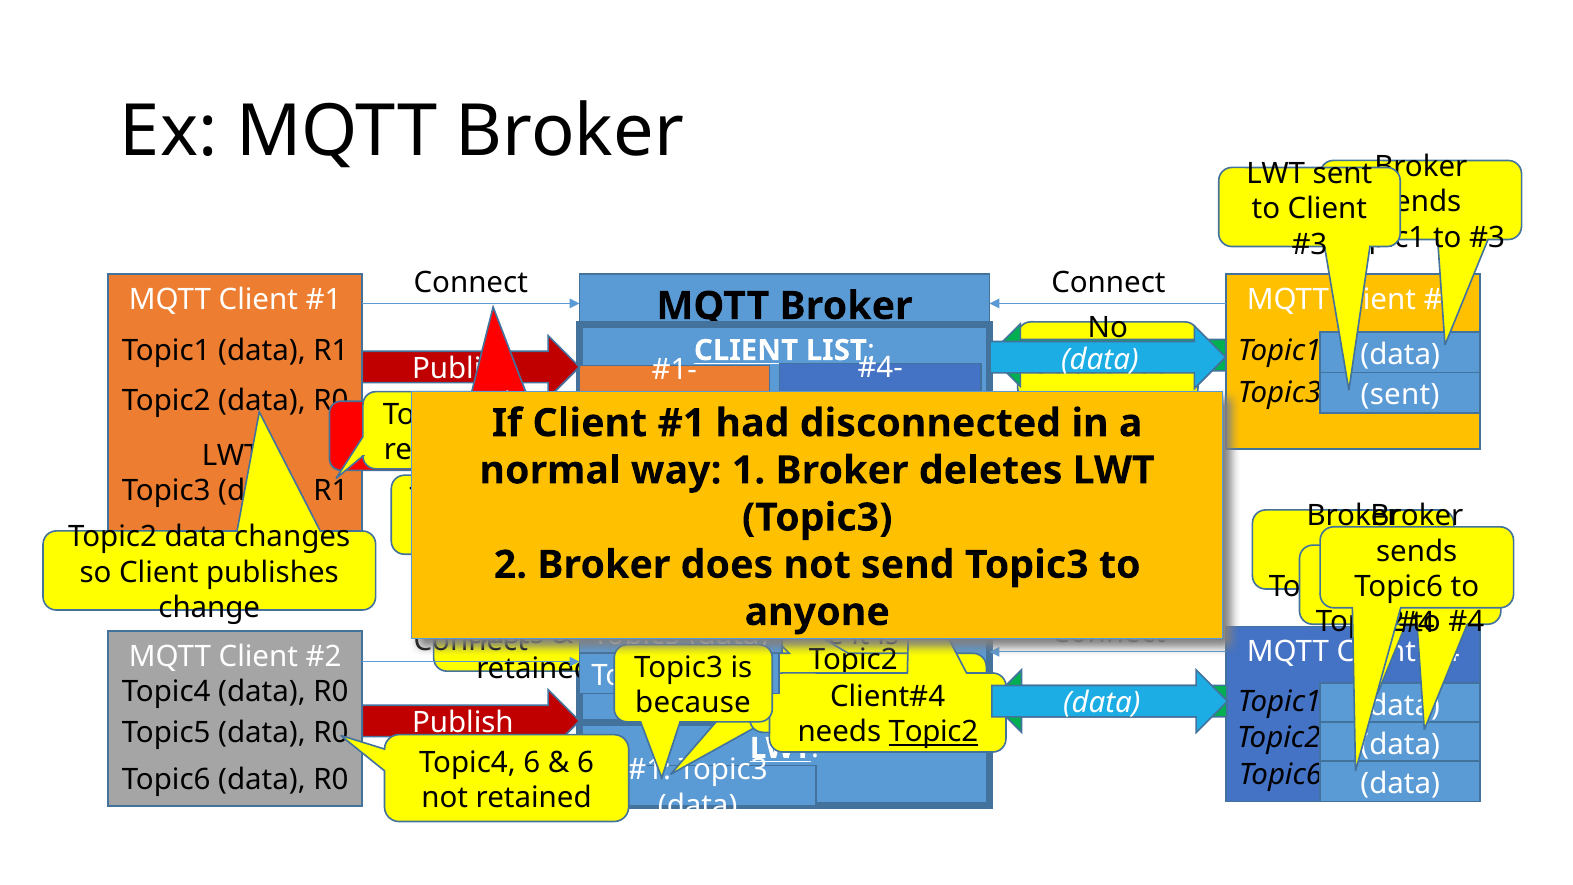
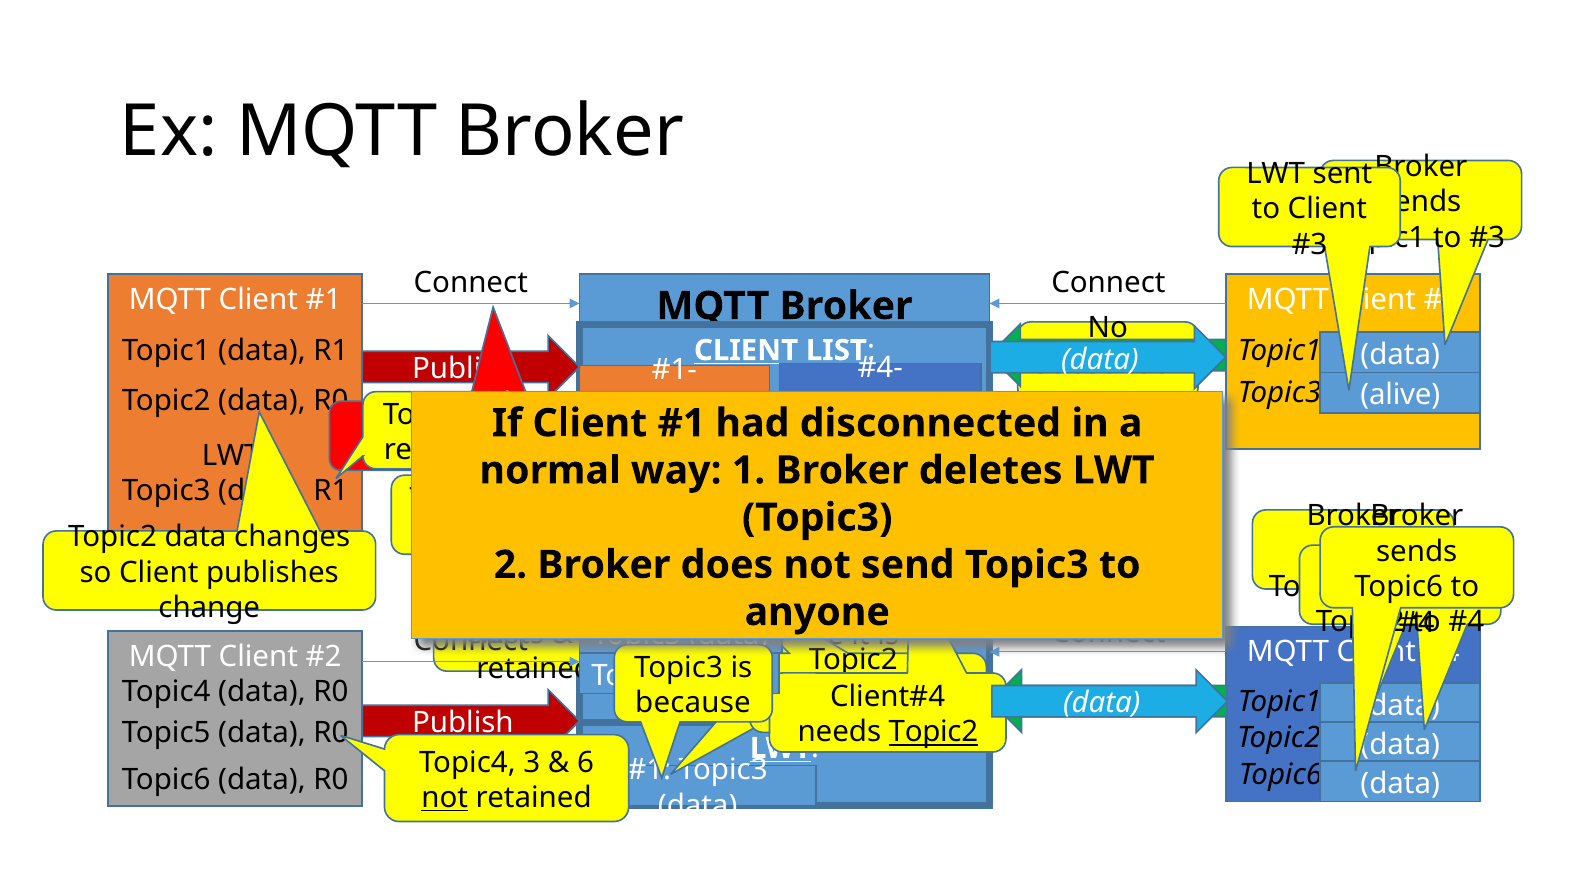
sent: sent -> alive (1400, 395)
Topic4 6: 6 -> 3 (532, 762)
not underline: none -> present (445, 798)
